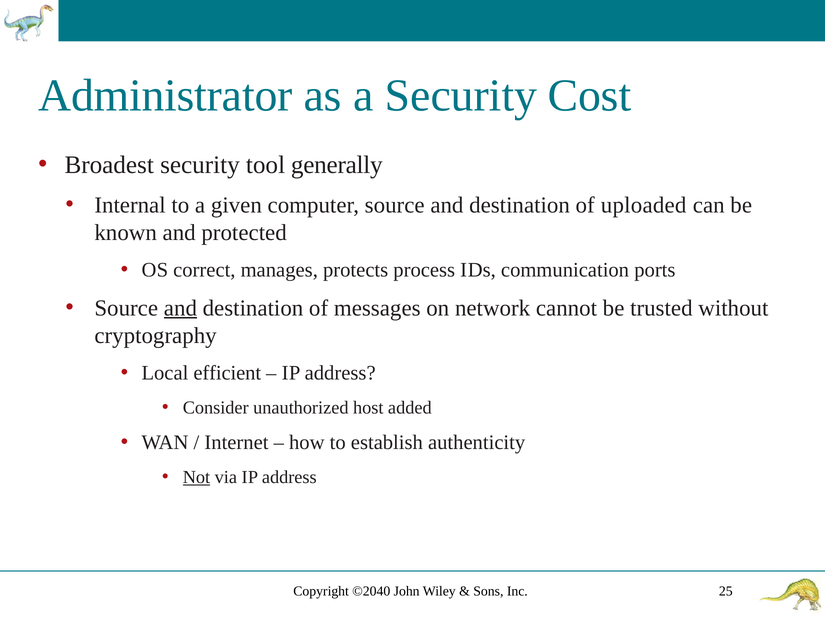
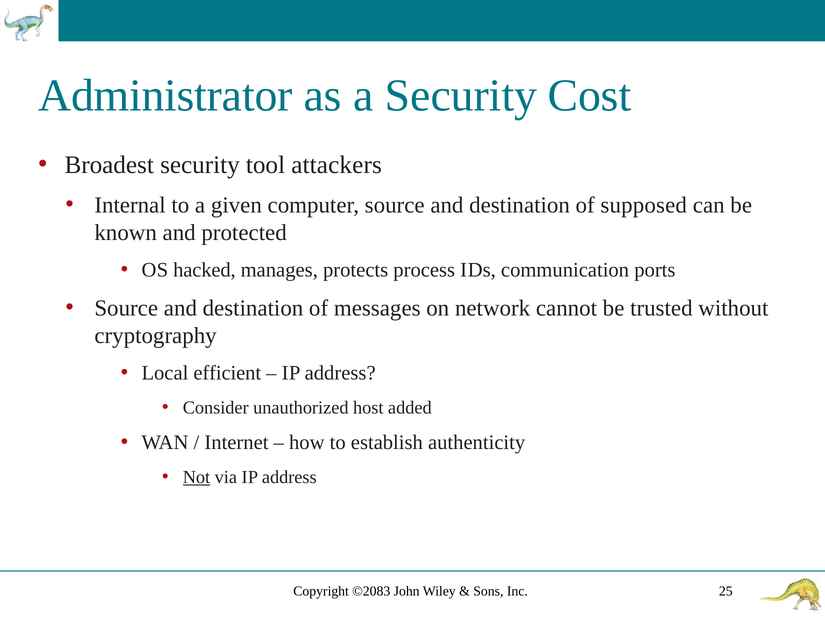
generally: generally -> attackers (337, 165)
uploaded: uploaded -> supposed (644, 205)
correct: correct -> hacked (204, 270)
and underline: present -> none (180, 308)
©2040: ©2040 -> ©2083 (371, 591)
